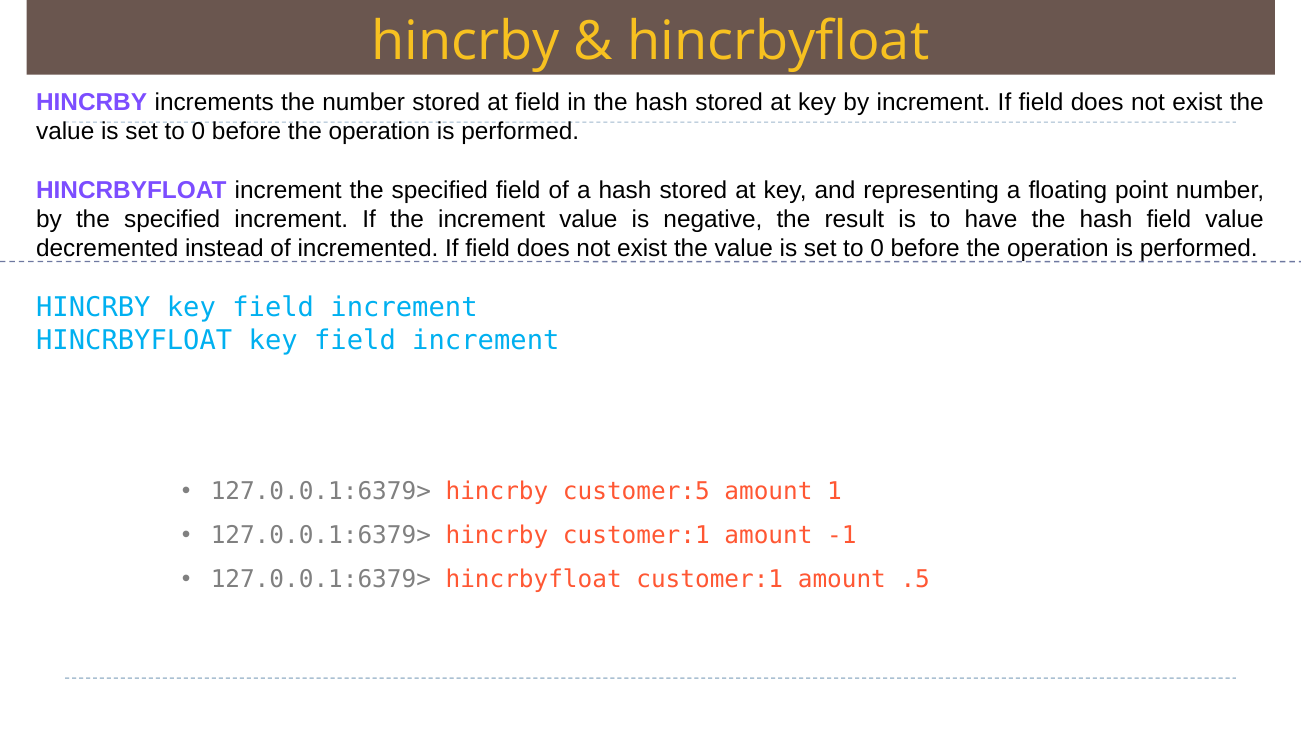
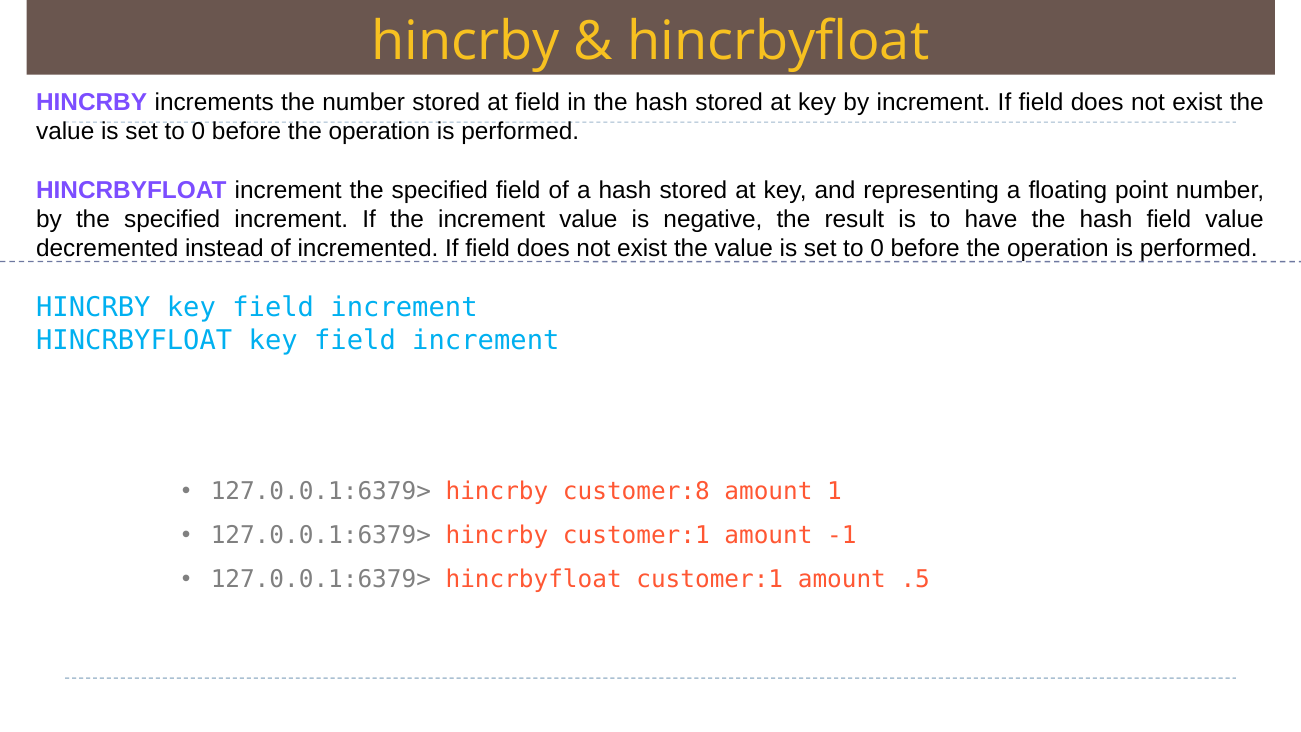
customer:5: customer:5 -> customer:8 (636, 491)
